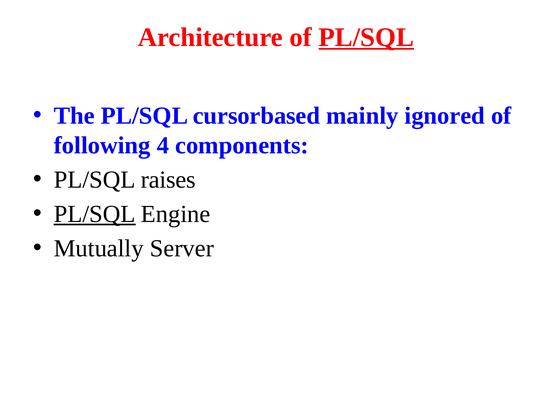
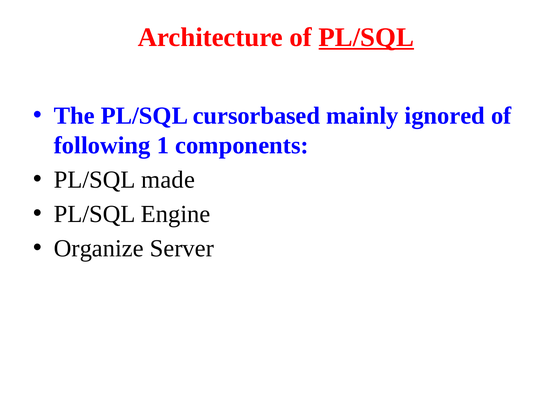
4: 4 -> 1 (163, 145)
raises: raises -> made (168, 180)
PL/SQL underline: present -> none (95, 214)
Mutually: Mutually -> Organize (99, 248)
